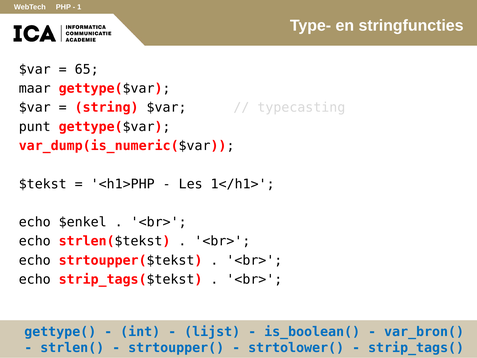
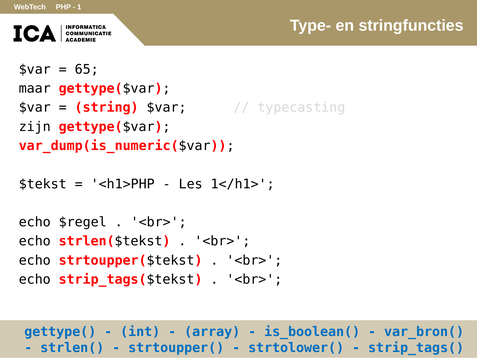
punt: punt -> zijn (35, 127)
$enkel: $enkel -> $regel (83, 222)
lijst: lijst -> array (212, 332)
